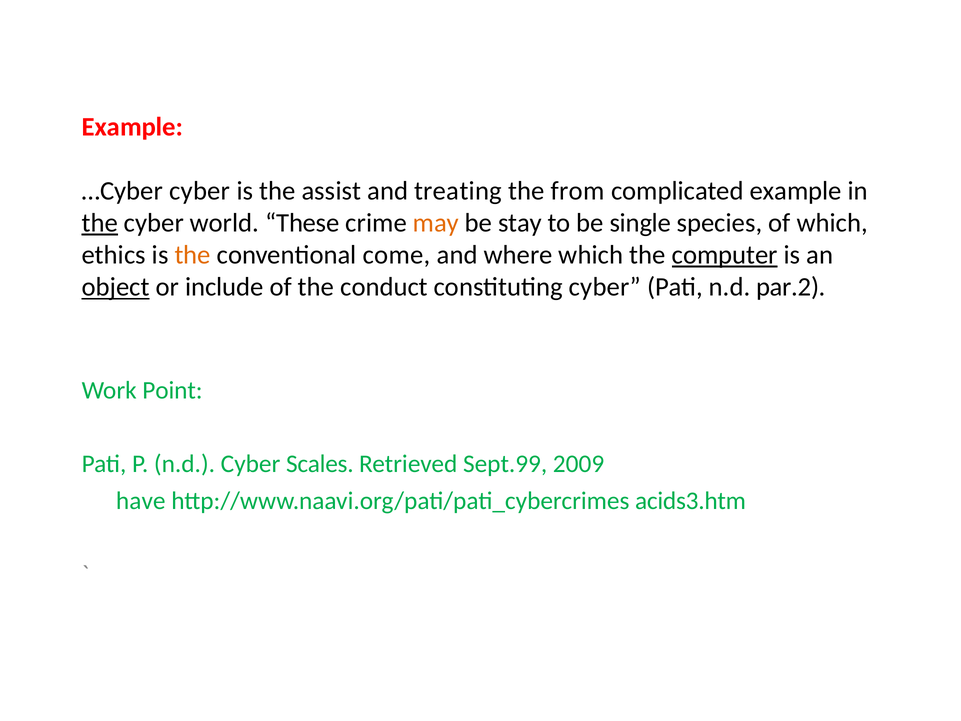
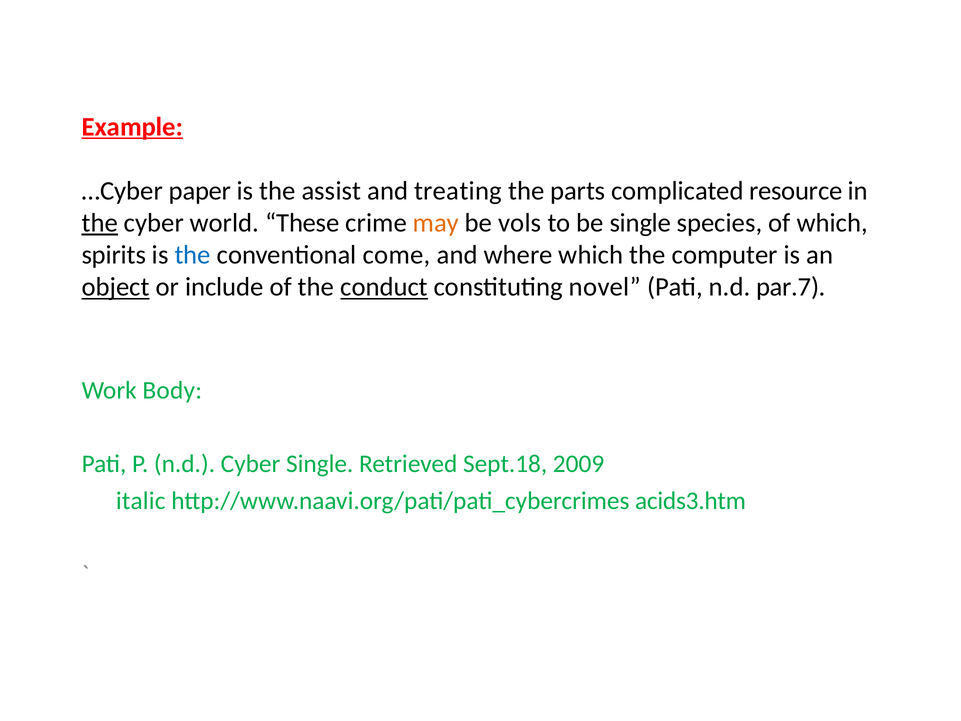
Example underline: none -> present (132, 127)
…Cyber cyber: cyber -> paper (200, 191)
from: from -> parts (578, 191)
complicated example: example -> resource (796, 191)
stay: stay -> vols (520, 223)
ethics: ethics -> spirits (114, 255)
the colour: orange -> blue (193, 255)
computer underline: present -> none (725, 255)
conduct underline: none -> present (384, 287)
constituting cyber: cyber -> novel (605, 287)
par.2: par.2 -> par.7 (791, 287)
Point: Point -> Body (172, 390)
Cyber Scales: Scales -> Single (320, 464)
Sept.99: Sept.99 -> Sept.18 (505, 464)
have: have -> italic (141, 501)
